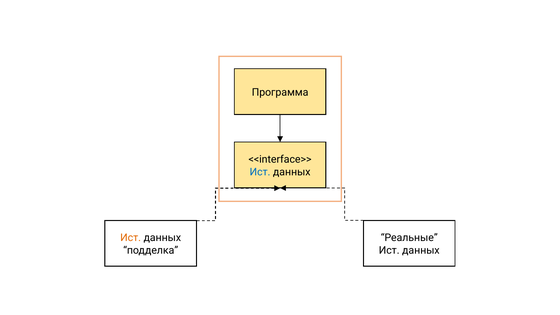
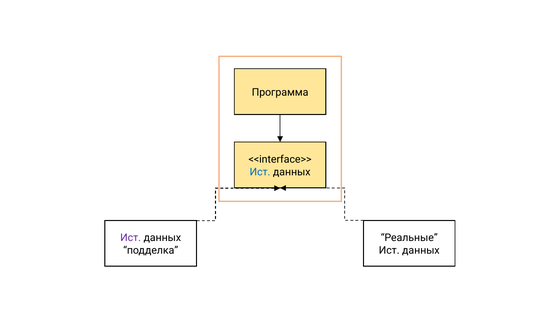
Ист colour: orange -> purple (131, 238)
